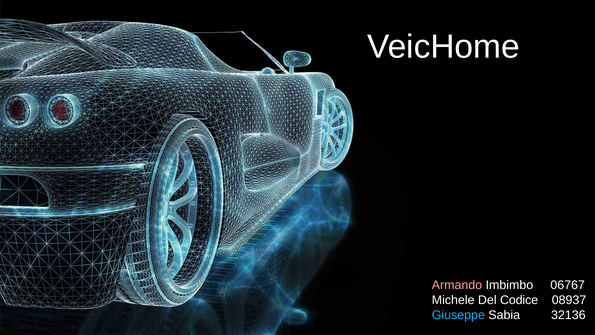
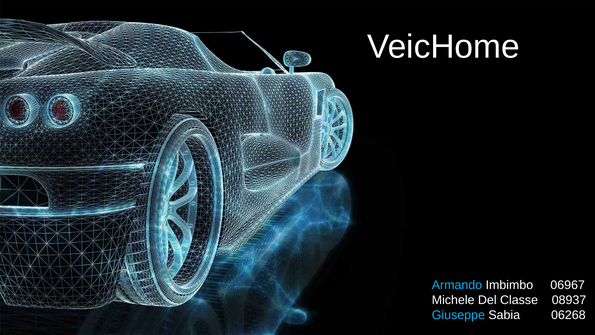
Armando colour: pink -> light blue (457, 285)
06767: 06767 -> 06967 (568, 285)
Codice: Codice -> Classe (519, 300)
32136: 32136 -> 06268 (568, 315)
